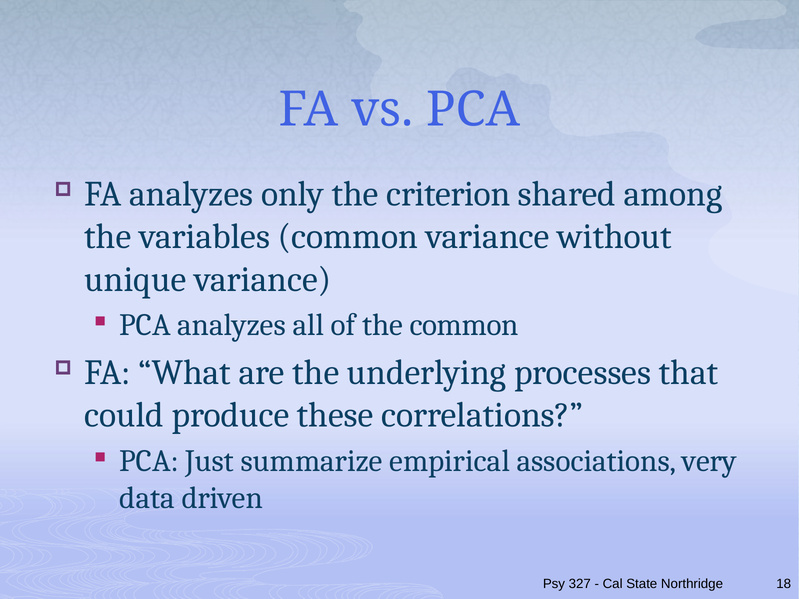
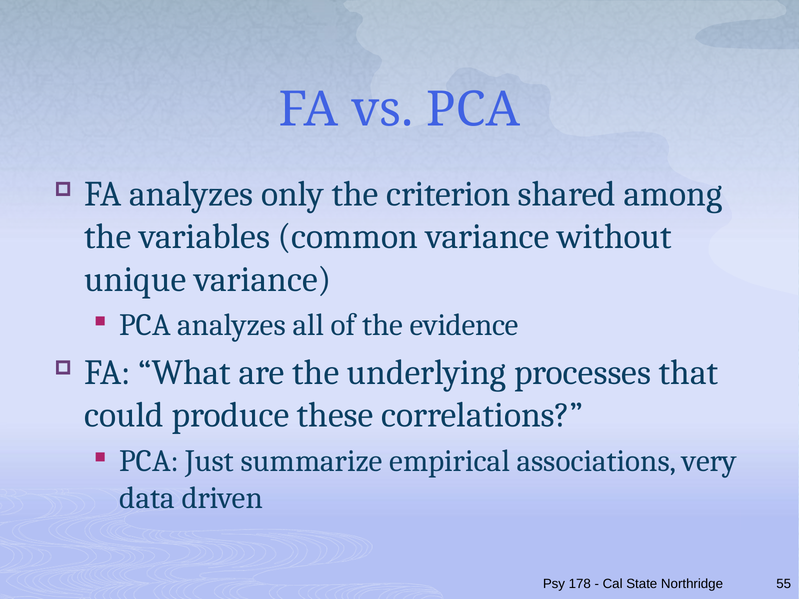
the common: common -> evidence (464, 325)
327: 327 -> 178 (580, 584)
18: 18 -> 55 (784, 584)
